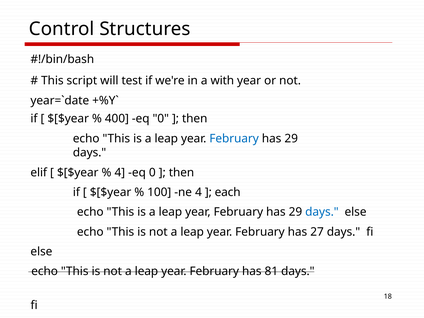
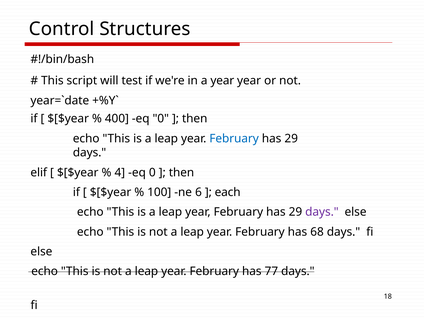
a with: with -> year (222, 81)
ne 4: 4 -> 6 (198, 192)
days colour: blue -> purple (322, 212)
27: 27 -> 68 (317, 232)
81: 81 -> 77 (271, 271)
